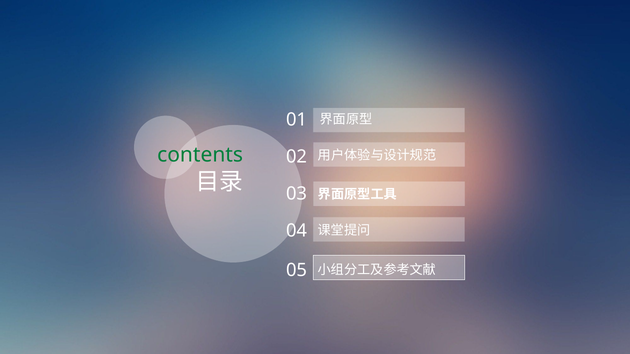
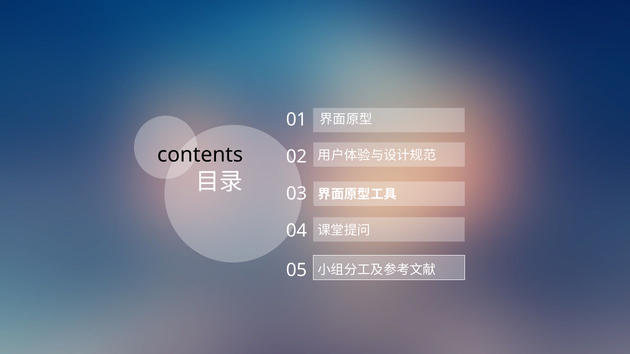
contents colour: green -> black (200, 155)
